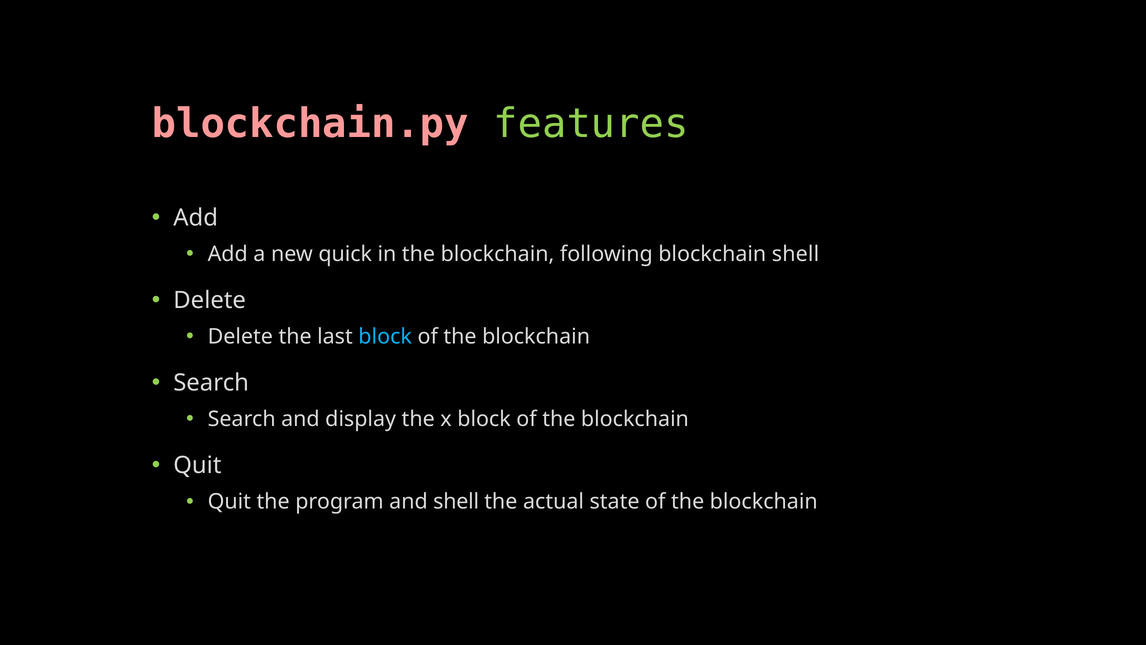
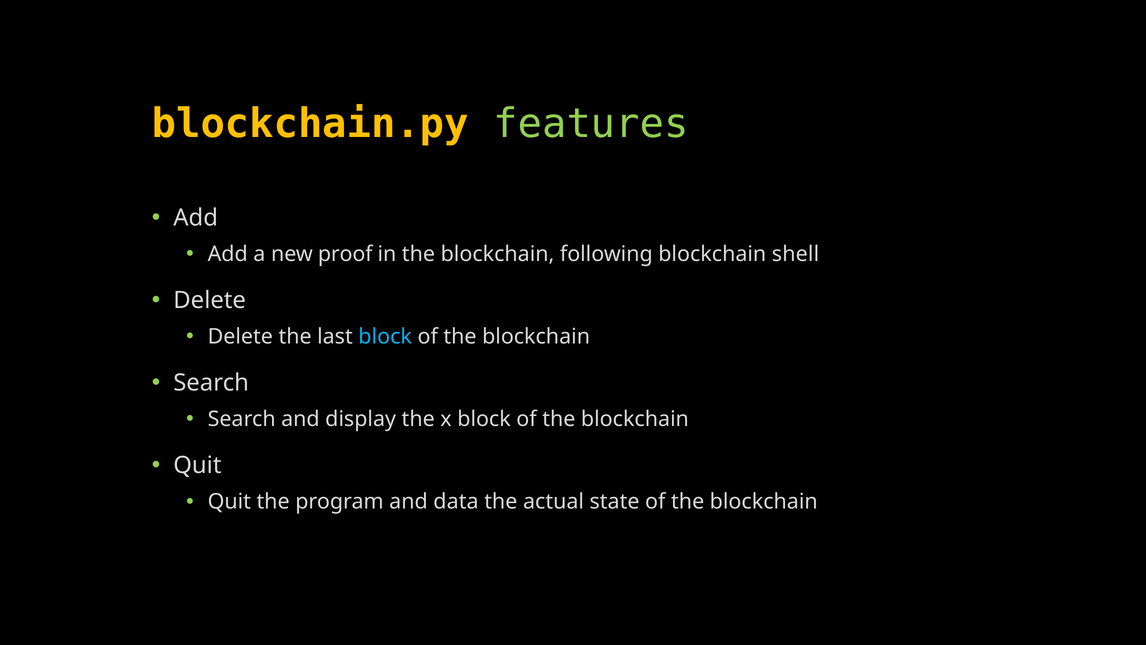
blockchain.py colour: pink -> yellow (310, 124)
quick: quick -> proof (345, 254)
and shell: shell -> data (456, 501)
